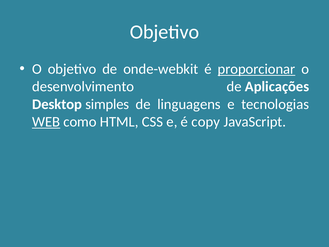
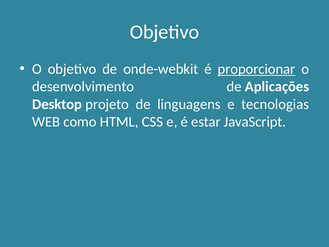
simples: simples -> projeto (107, 104)
WEB underline: present -> none (46, 122)
copy: copy -> estar (206, 122)
